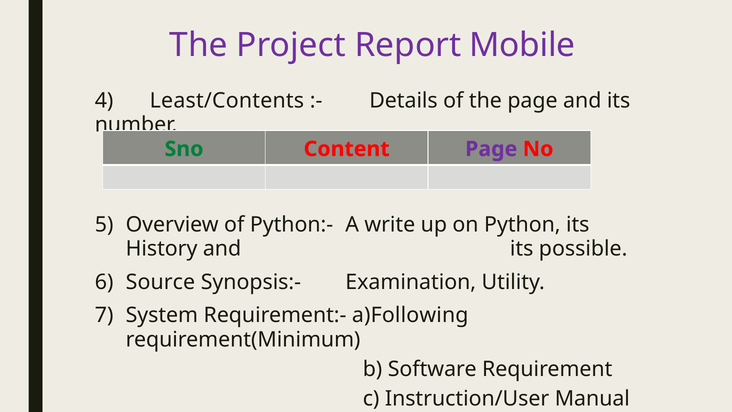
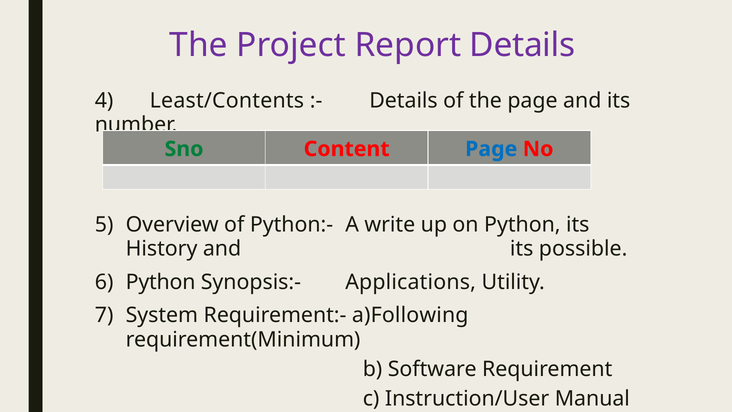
Report Mobile: Mobile -> Details (522, 45)
Page colour: purple -> blue (491, 149)
Source: Source -> Python (161, 282)
Examination: Examination -> Applications (411, 282)
